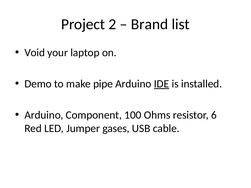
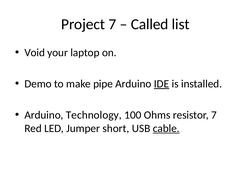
Project 2: 2 -> 7 (112, 24)
Brand: Brand -> Called (150, 24)
Component: Component -> Technology (94, 115)
resistor 6: 6 -> 7 (214, 115)
gases: gases -> short (116, 129)
cable underline: none -> present (166, 129)
